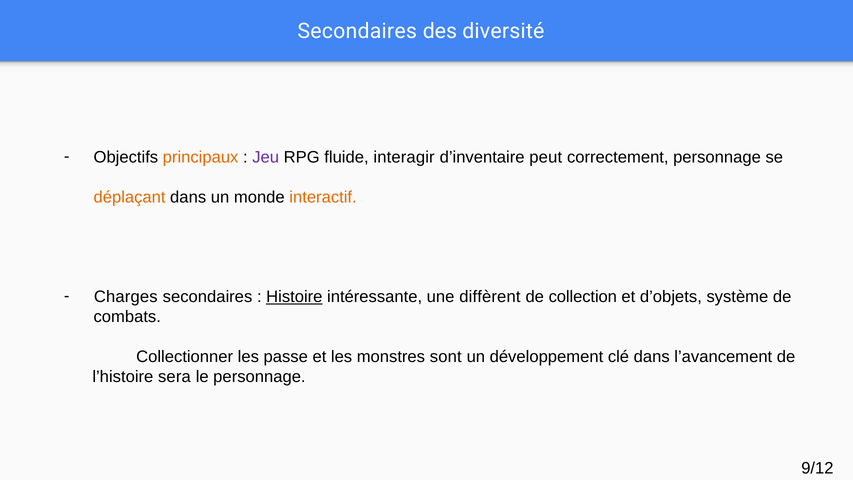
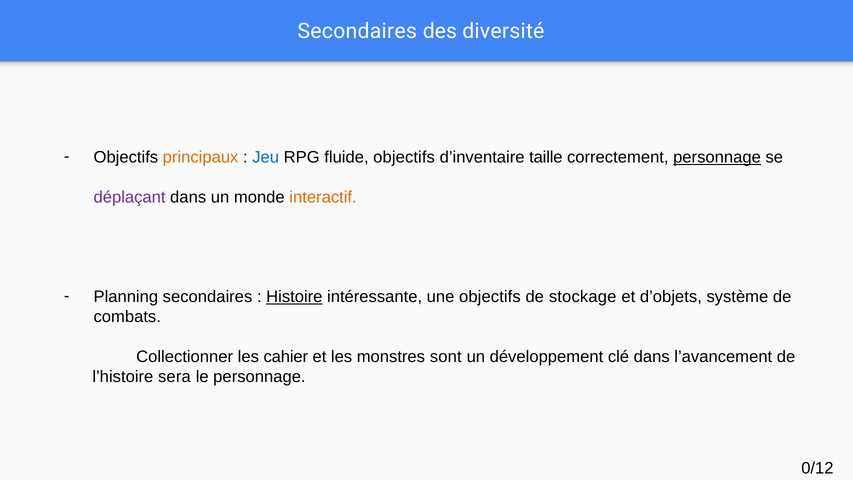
Jeu colour: purple -> blue (266, 157)
fluide interagir: interagir -> objectifs (404, 157)
peut: peut -> taille (546, 157)
personnage underline: none -> present (717, 157)
déplaçant colour: orange -> purple (130, 197)
Charges: Charges -> Planning (126, 297)
une diffèrent: diffèrent -> objectifs (490, 297)
collection: collection -> stockage (583, 297)
passe: passe -> cahier (286, 356)
9/12: 9/12 -> 0/12 (817, 468)
